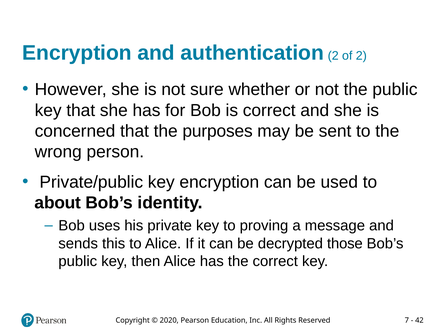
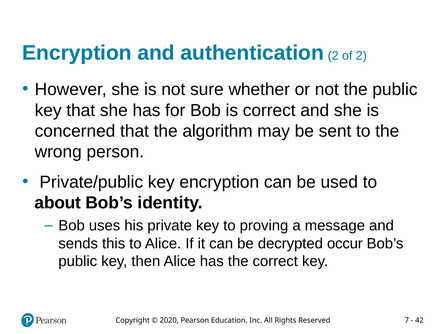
purposes: purposes -> algorithm (218, 131)
those: those -> occur (345, 243)
